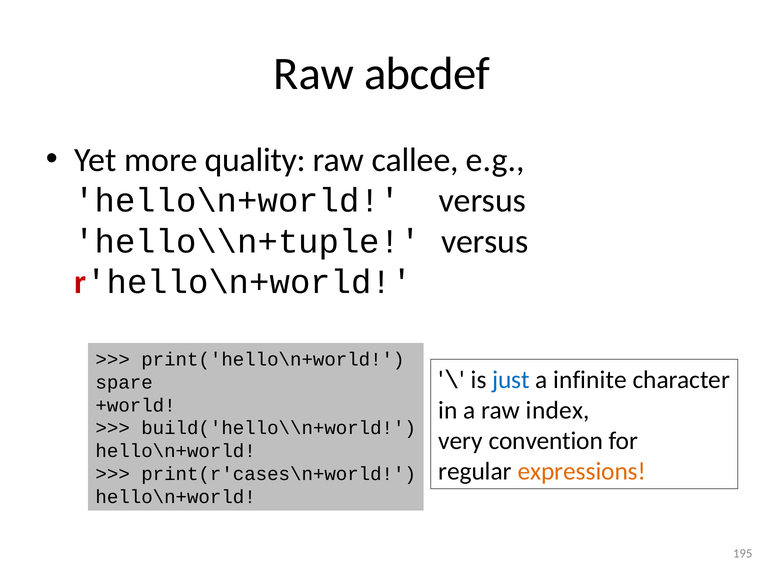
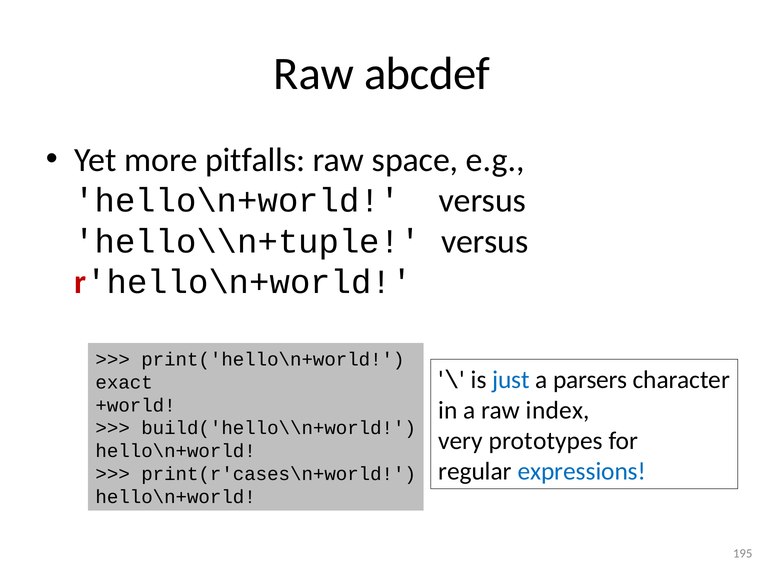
quality: quality -> pitfalls (255, 160)
callee: callee -> space (415, 160)
infinite: infinite -> parsers (590, 380)
spare: spare -> exact (124, 383)
convention: convention -> prototypes (546, 441)
expressions colour: orange -> blue (582, 472)
